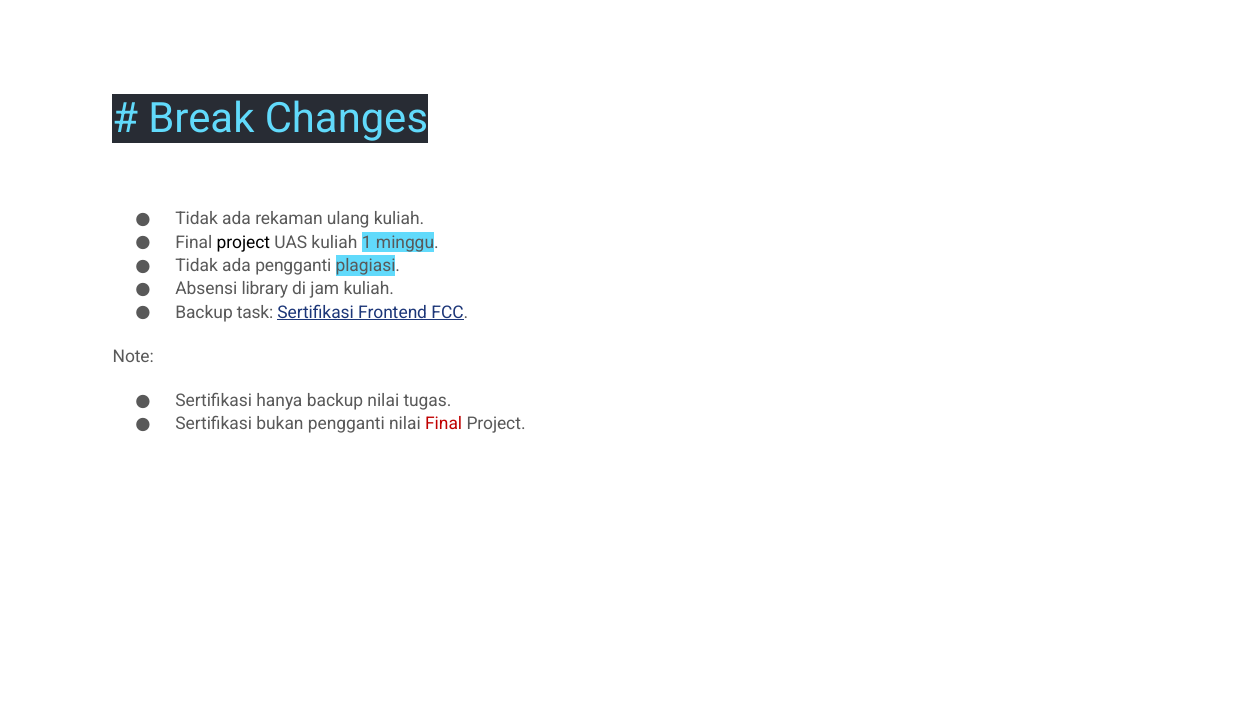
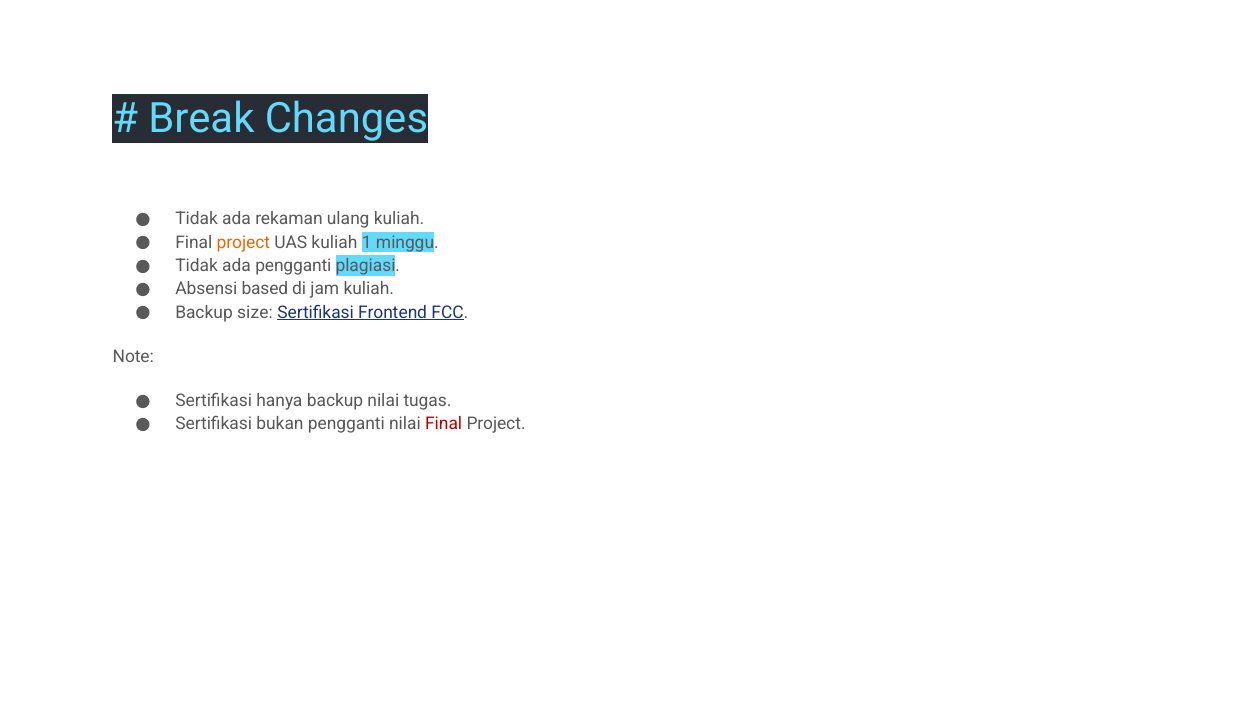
project colour: black -> orange (243, 242)
library: library -> based (265, 289)
task: task -> size (255, 312)
